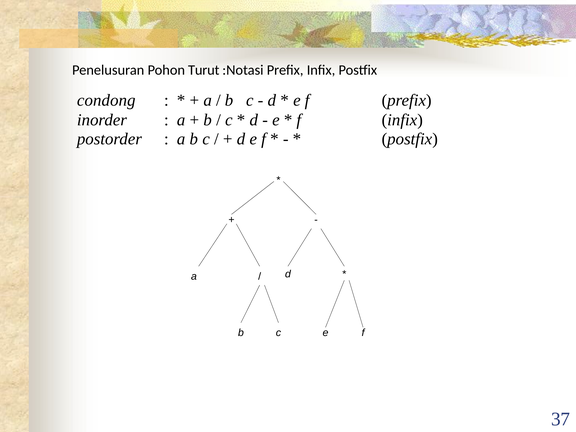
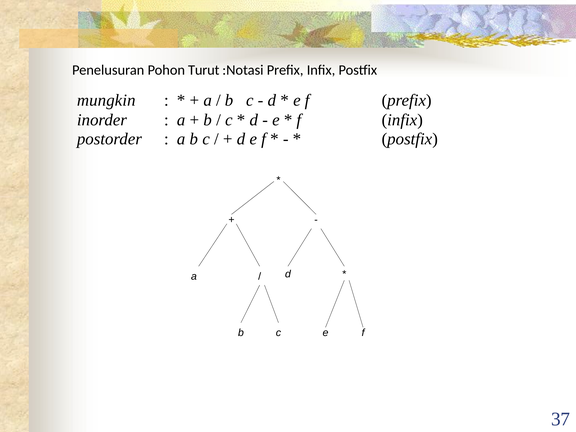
condong: condong -> mungkin (106, 100)
